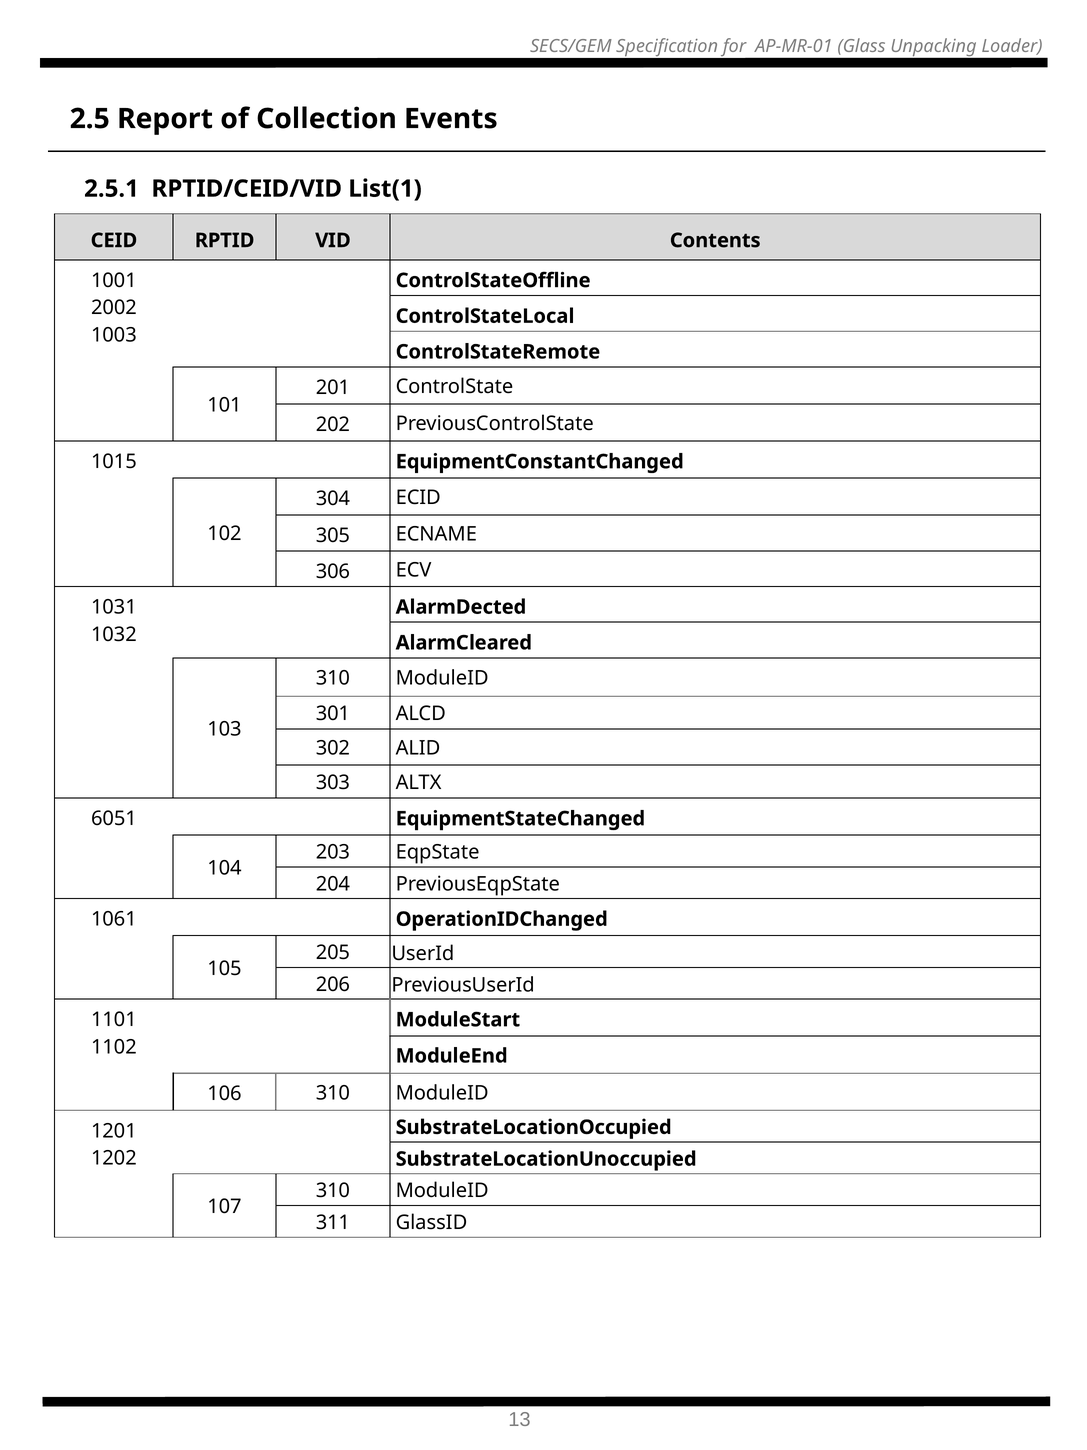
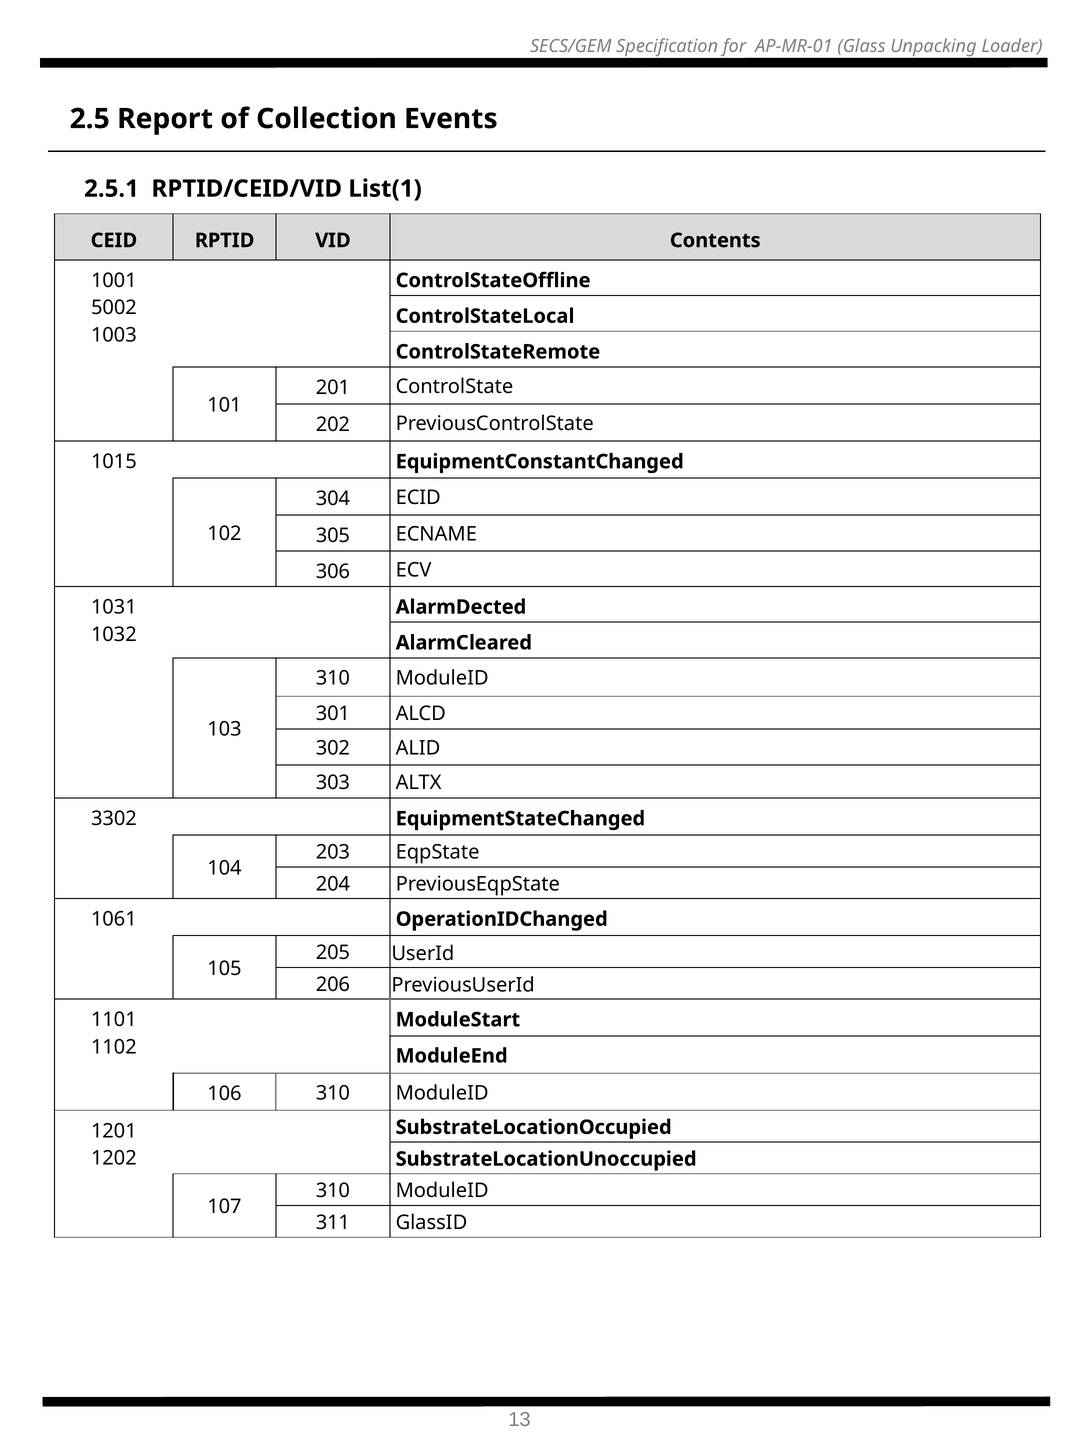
2002: 2002 -> 5002 (114, 308)
6051: 6051 -> 3302 (114, 818)
